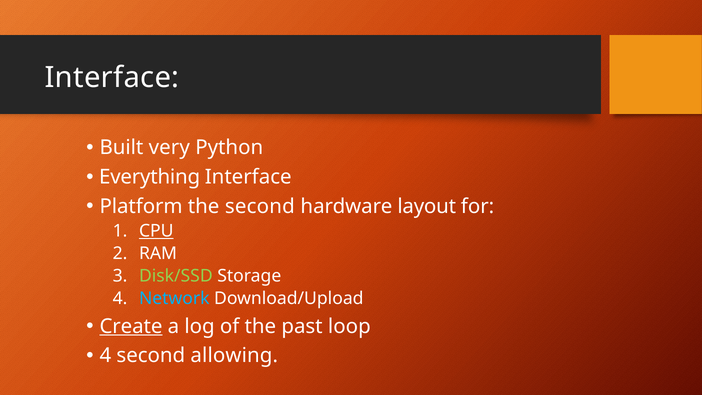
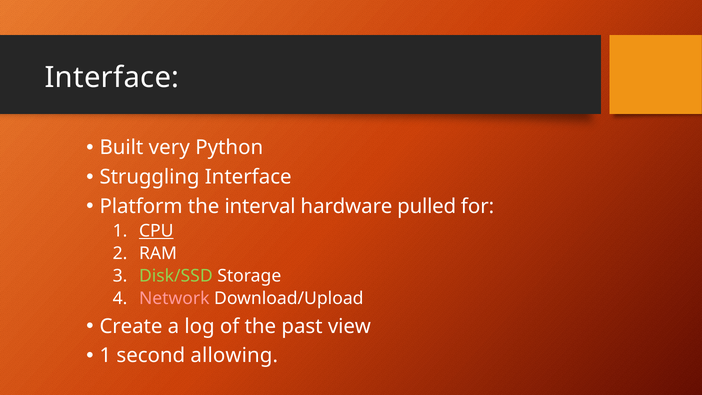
Everything: Everything -> Struggling (150, 177)
the second: second -> interval (260, 206)
layout: layout -> pulled (427, 206)
Network colour: light blue -> pink (174, 298)
Create underline: present -> none (131, 326)
loop: loop -> view (349, 326)
4: 4 -> 1 (105, 356)
